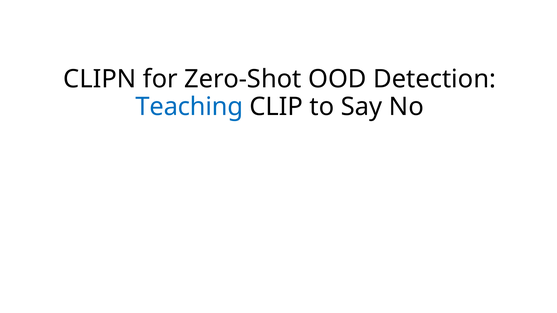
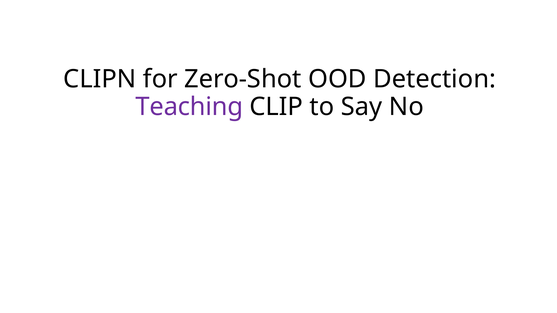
Teaching colour: blue -> purple (189, 107)
